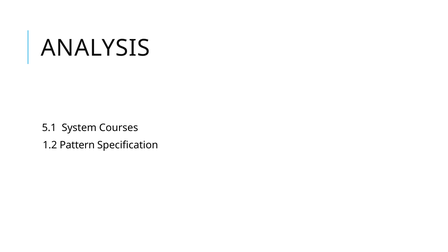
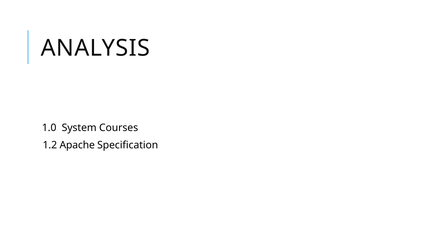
5.1: 5.1 -> 1.0 (49, 128)
Pattern: Pattern -> Apache (77, 145)
